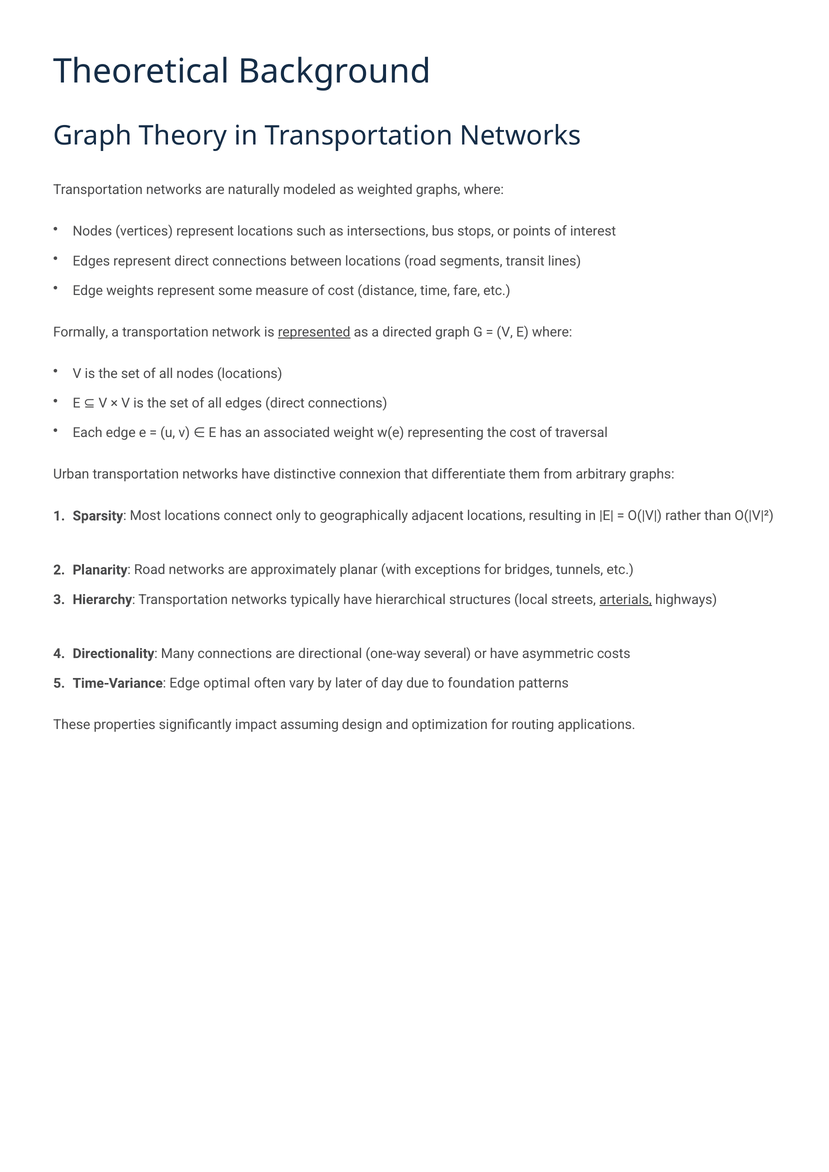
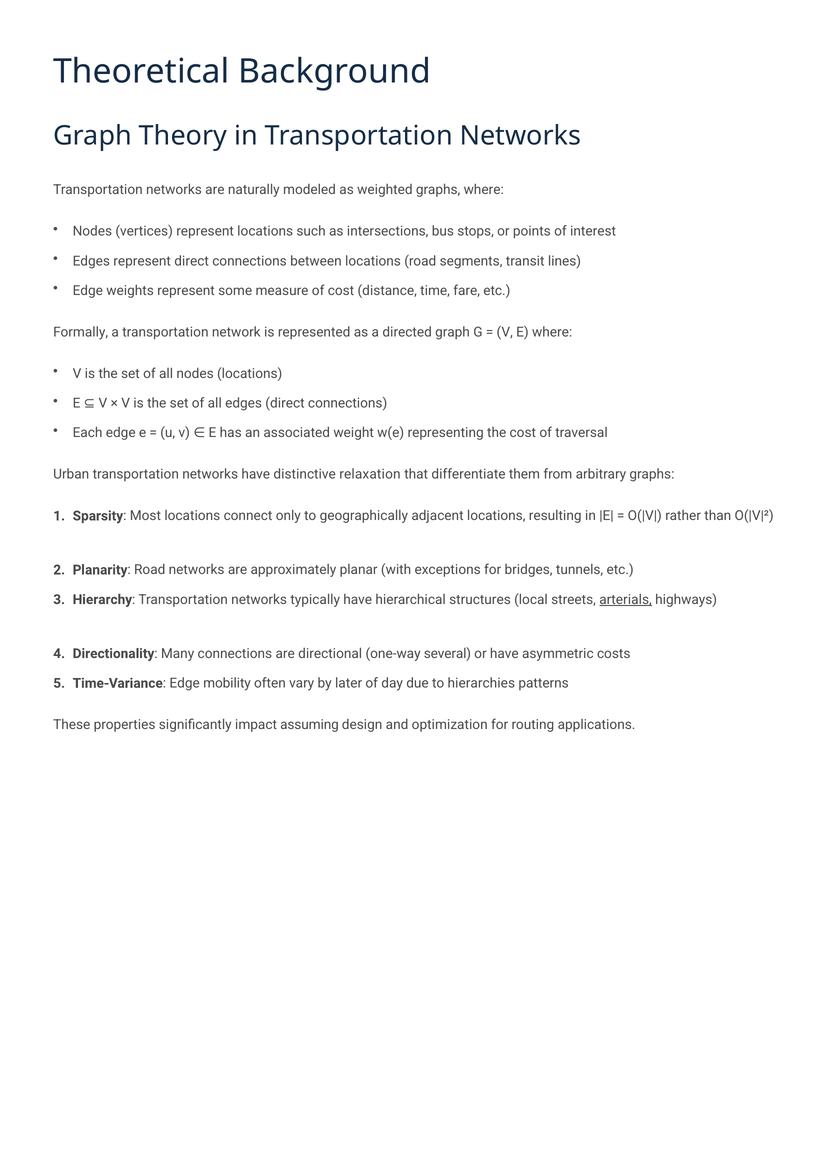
represented underline: present -> none (314, 332)
connexion: connexion -> relaxation (370, 474)
optimal: optimal -> mobility (227, 683)
foundation: foundation -> hierarchies (481, 683)
